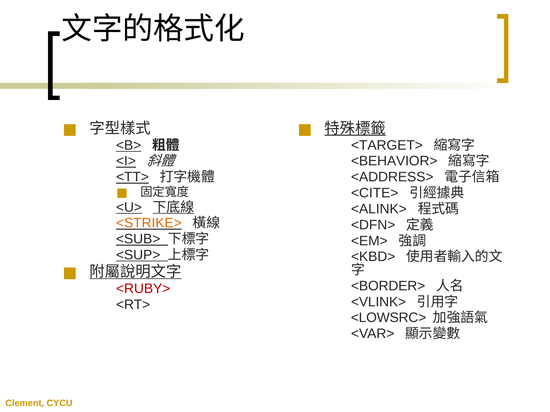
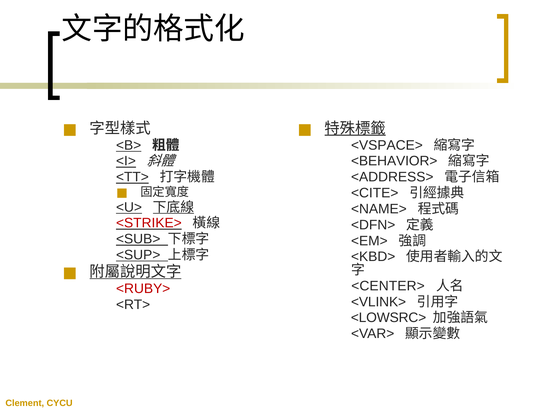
<TARGET>: <TARGET> -> <VSPACE> (387, 145)
<ALINK>: <ALINK> -> <NAME> (379, 209)
<STRIKE> colour: orange -> red (149, 223)
<BORDER>: <BORDER> -> <CENTER> (388, 286)
